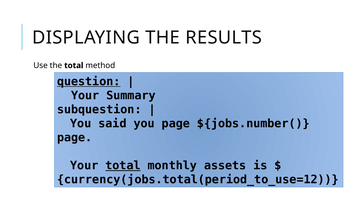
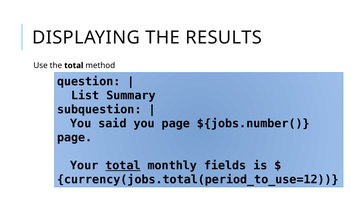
question underline: present -> none (89, 82)
Your: Your -> List (85, 96)
assets: assets -> fields (225, 166)
